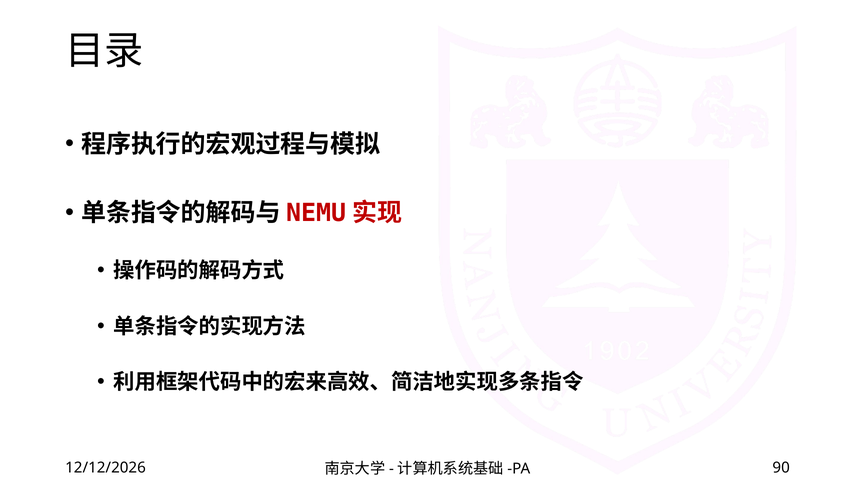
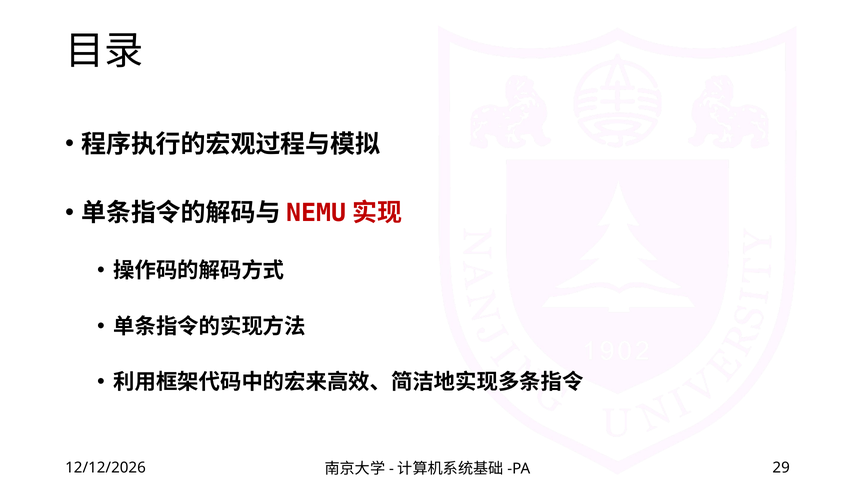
90: 90 -> 29 (781, 468)
